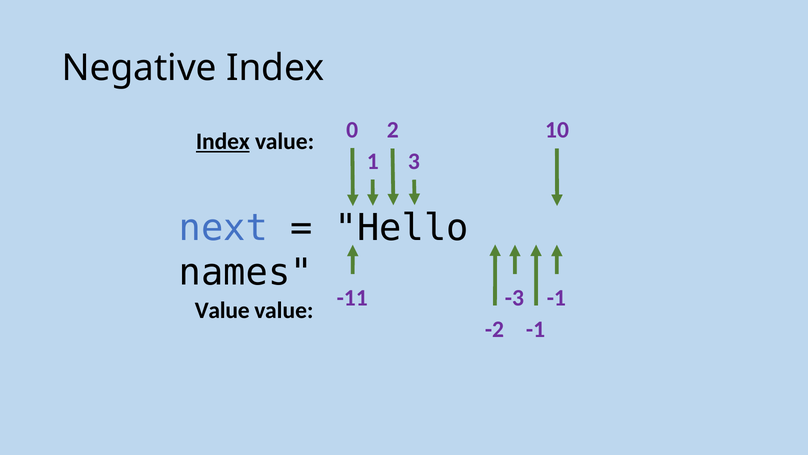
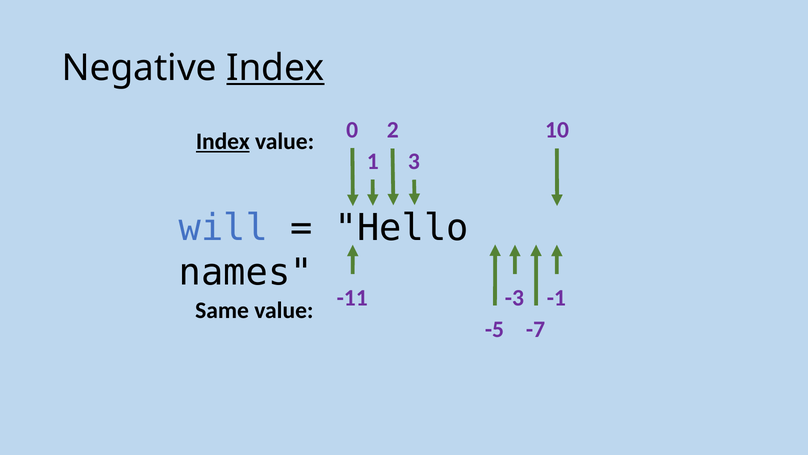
Index underline: none -> present (275, 68)
next: next -> will (223, 228)
Value: Value -> Same (222, 310)
-2: -2 -> -5 (494, 329)
-1: -1 -> -7 (536, 329)
